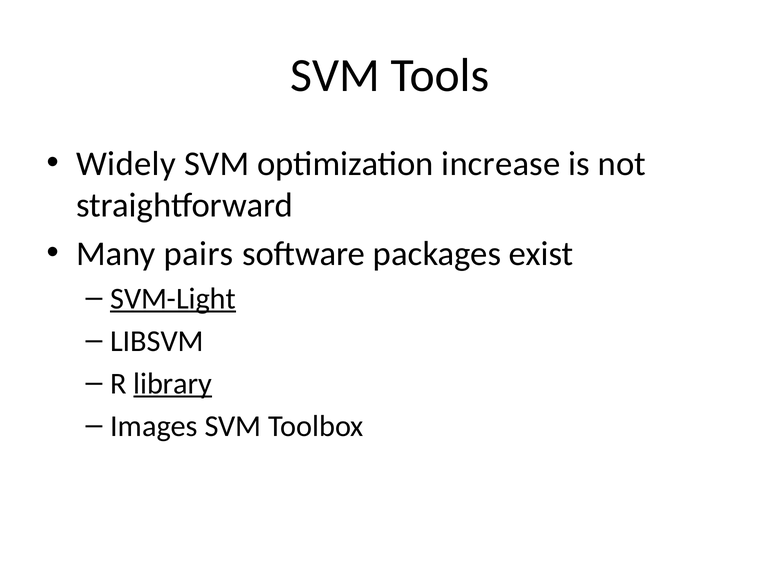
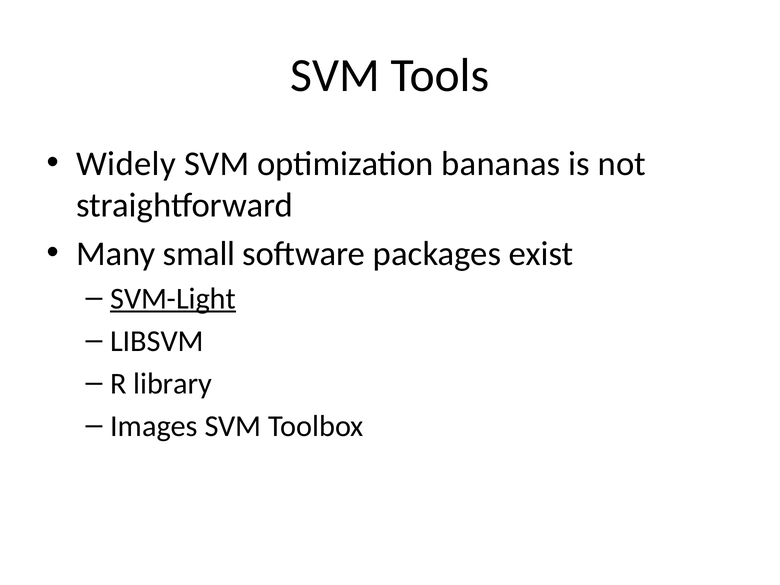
increase: increase -> bananas (501, 164)
pairs: pairs -> small (199, 254)
library underline: present -> none (173, 384)
